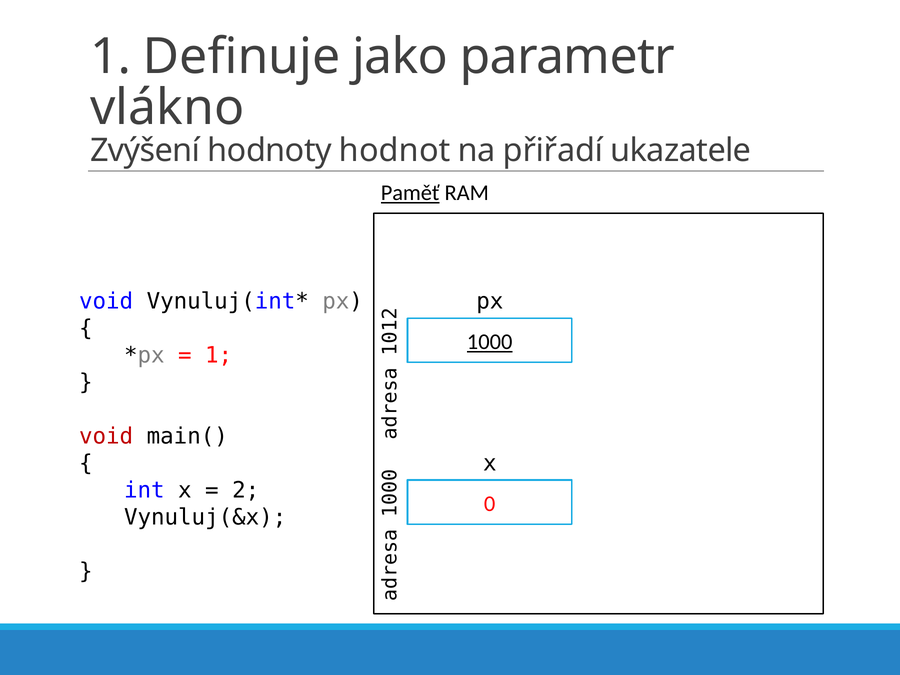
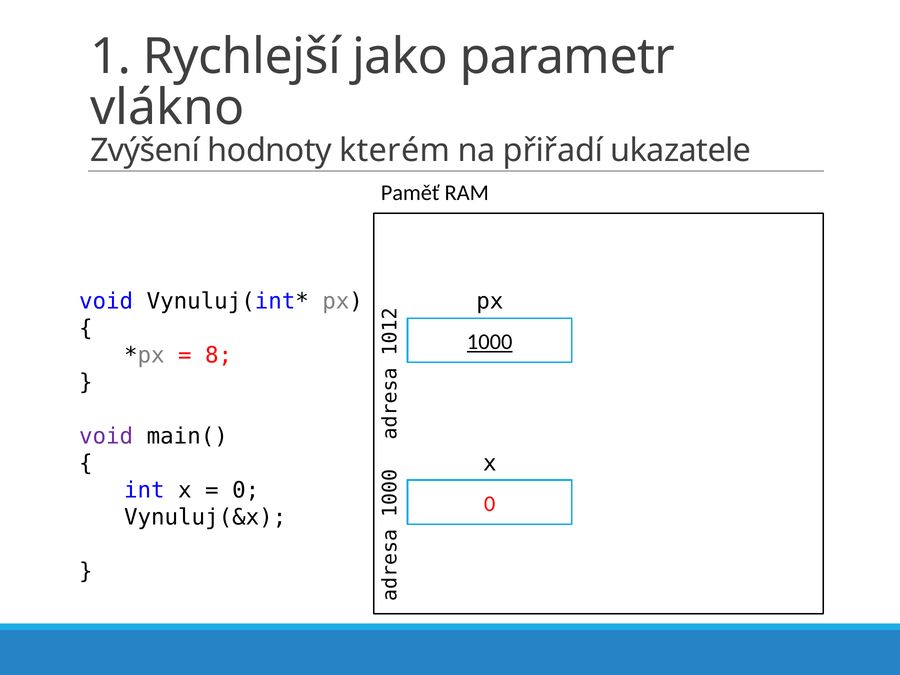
Definuje: Definuje -> Rychlejší (242, 57)
hodnot: hodnot -> kterém (395, 150)
Paměť underline: present -> none (410, 193)
1: 1 -> 8 (219, 355)
void colour: red -> purple (106, 436)
2: 2 -> 0 (246, 490)
